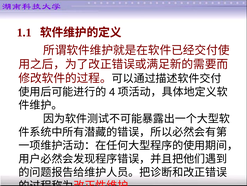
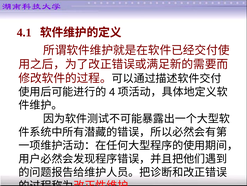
1.1: 1.1 -> 4.1 (24, 33)
